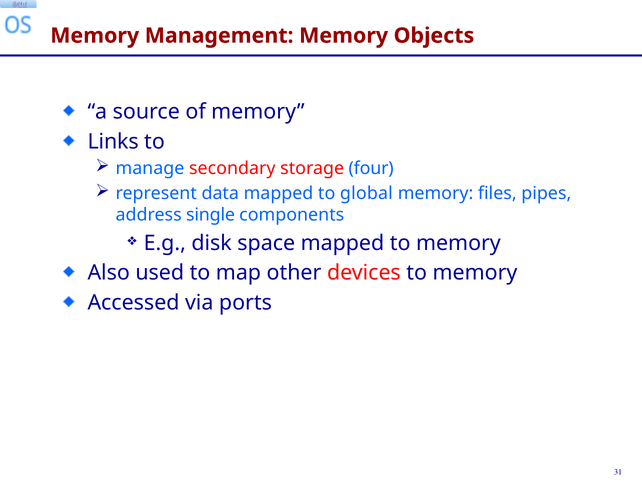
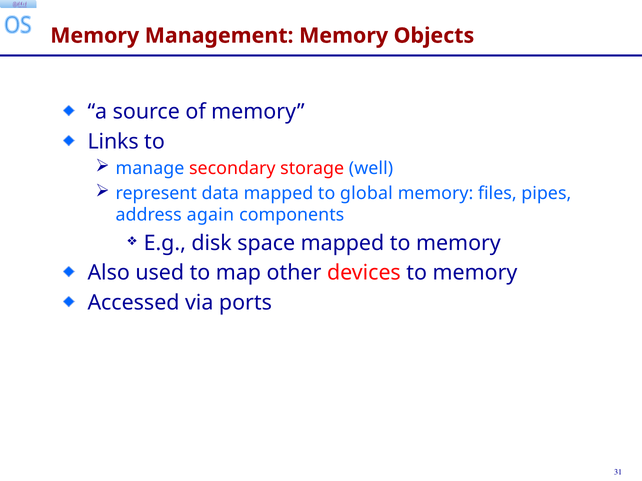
four: four -> well (371, 169)
single: single -> again (210, 215)
